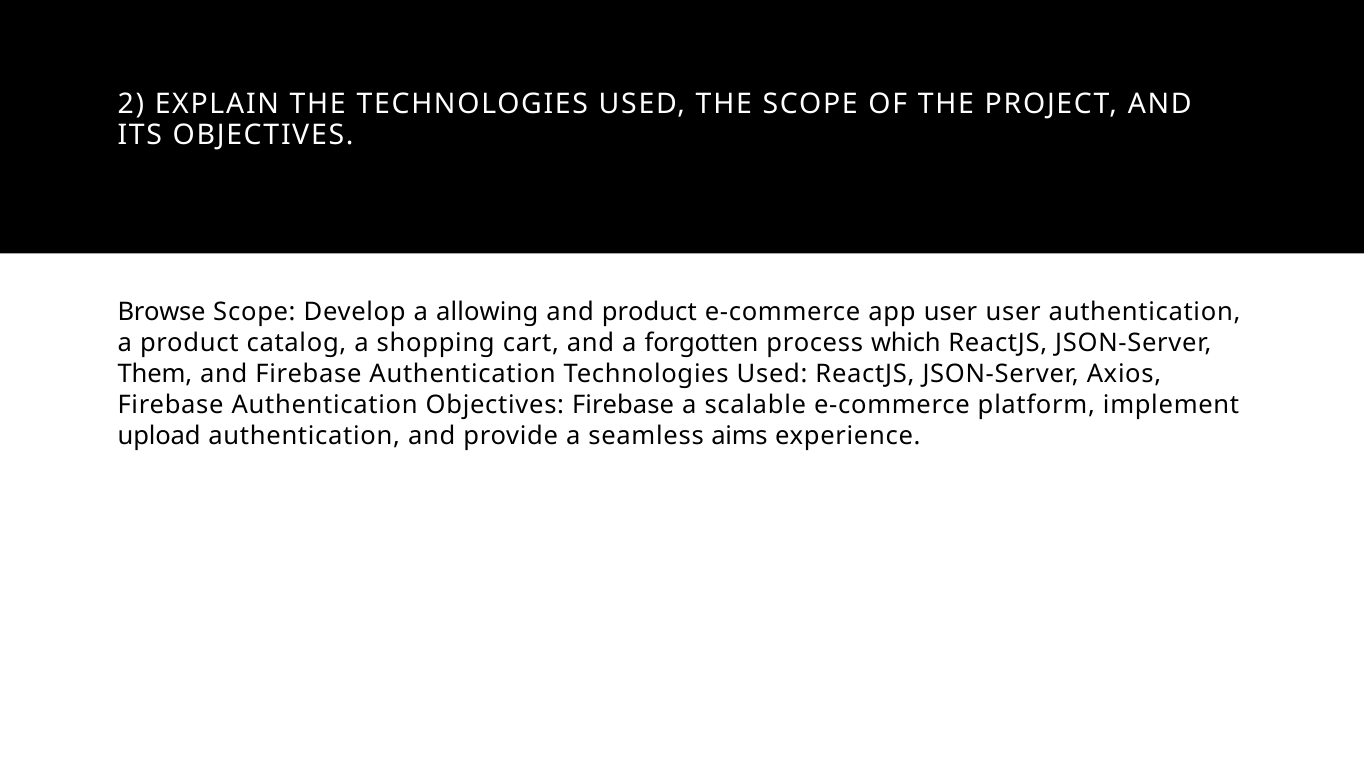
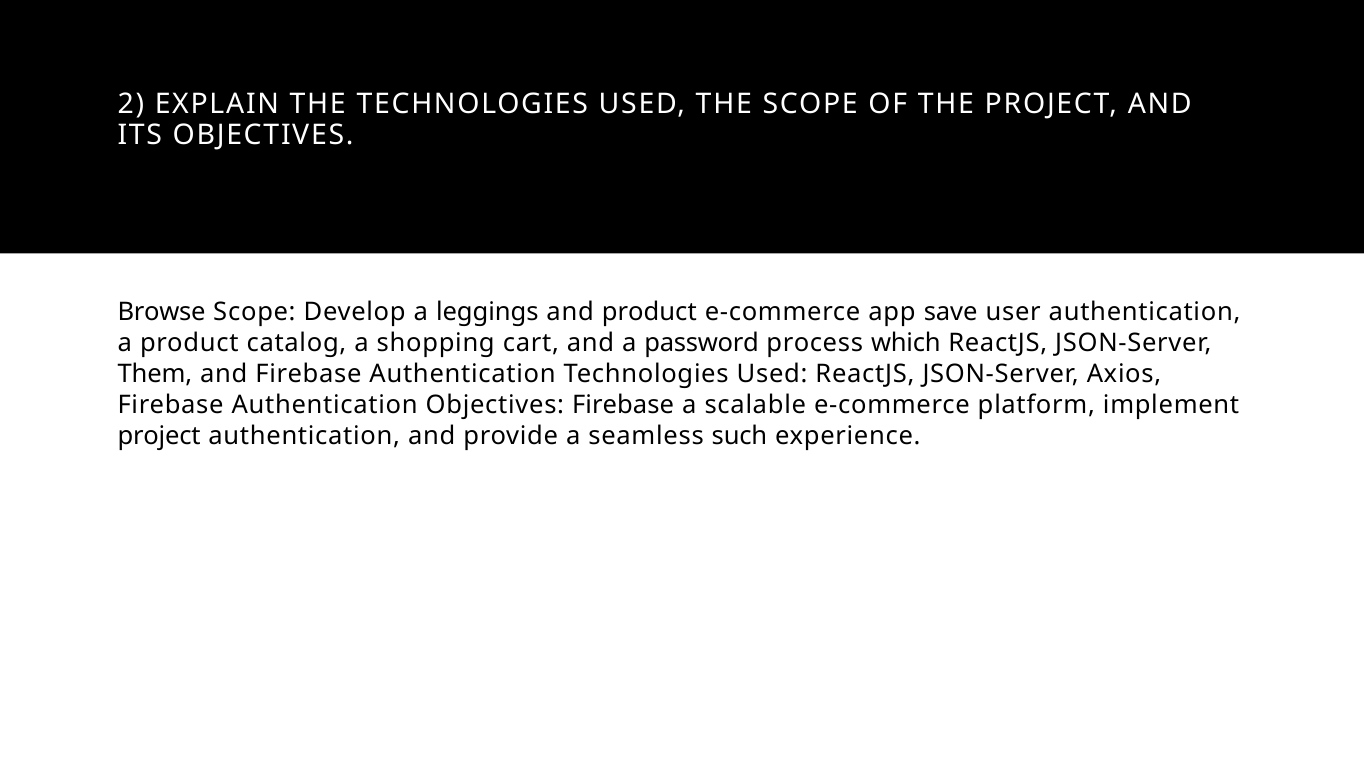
allowing: allowing -> leggings (487, 312)
app user: user -> save (951, 312)
forgotten: forgotten -> password (702, 343)
upload: upload -> project (159, 436)
aims: aims -> such (739, 436)
